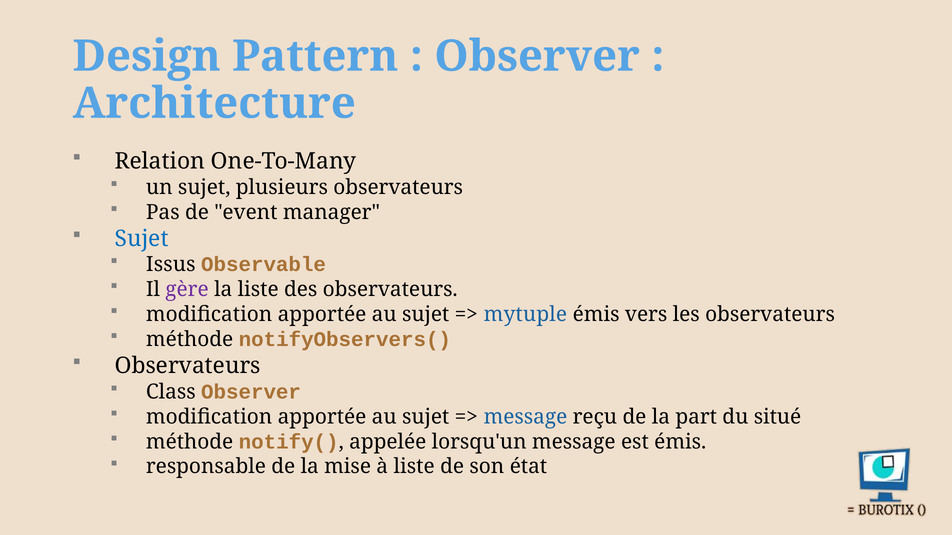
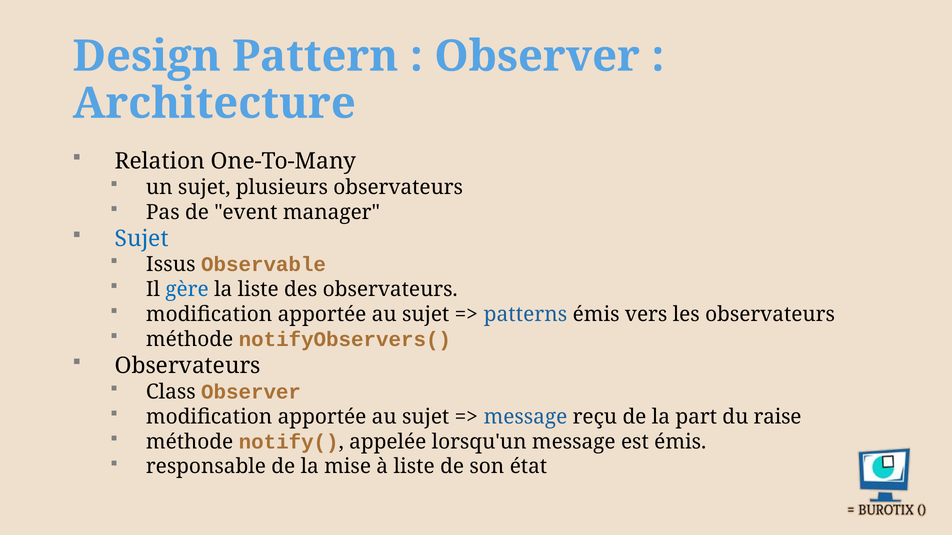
gère colour: purple -> blue (187, 290)
mytuple: mytuple -> patterns (525, 315)
situé: situé -> raise (778, 417)
